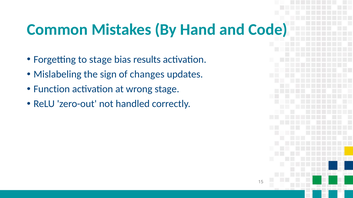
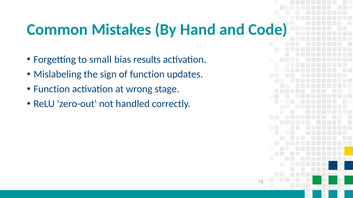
to stage: stage -> small (101, 60)
of changes: changes -> function (147, 74)
